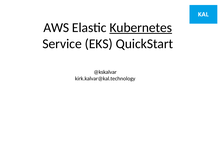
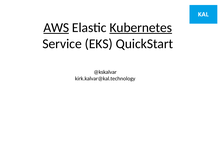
AWS underline: none -> present (56, 28)
